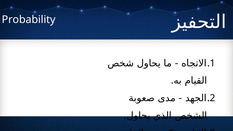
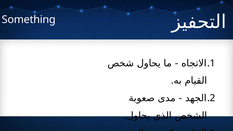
Probability: Probability -> Something (29, 20)
